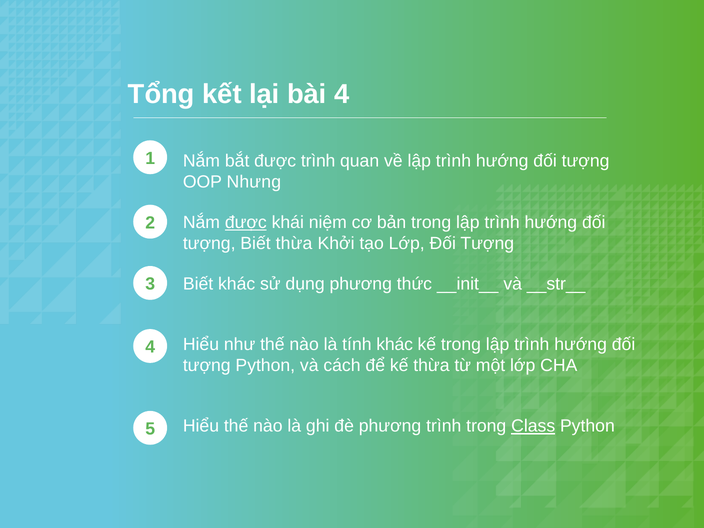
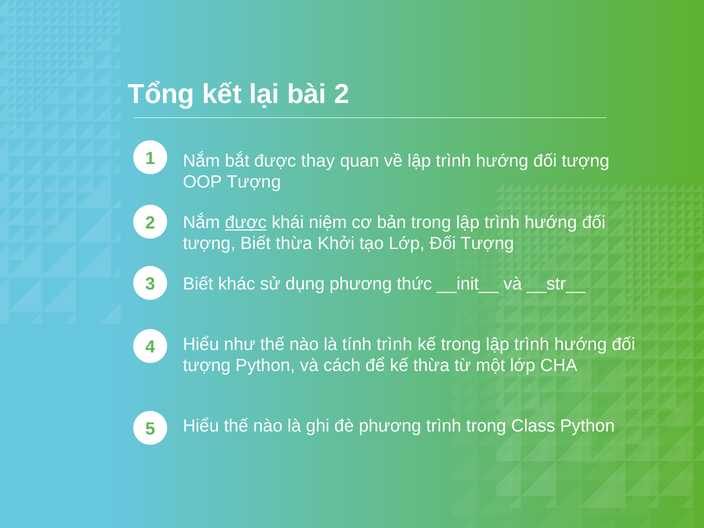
bài 4: 4 -> 2 (342, 94)
được trình: trình -> thay (318, 161)
OOP Nhưng: Nhưng -> Tượng (254, 182)
tính khác: khác -> trình (394, 344)
Class underline: present -> none (533, 426)
